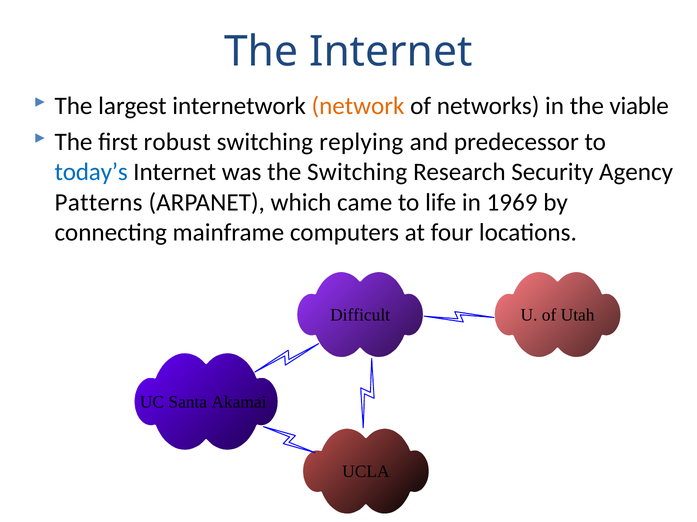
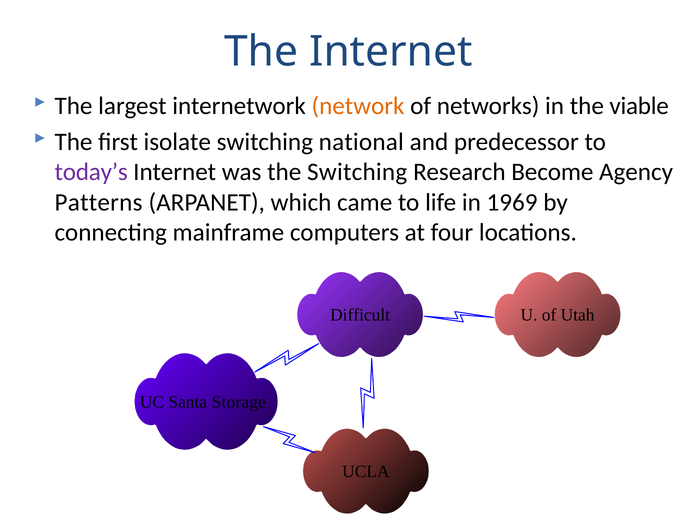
robust: robust -> isolate (177, 142)
replying: replying -> national (361, 142)
today’s colour: blue -> purple (91, 172)
Security: Security -> Become (552, 172)
Akamai: Akamai -> Storage (239, 403)
